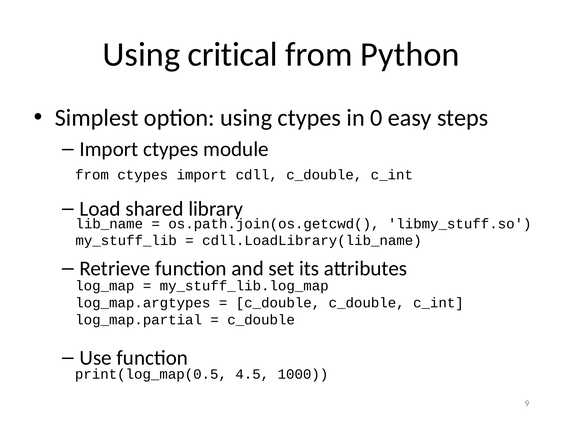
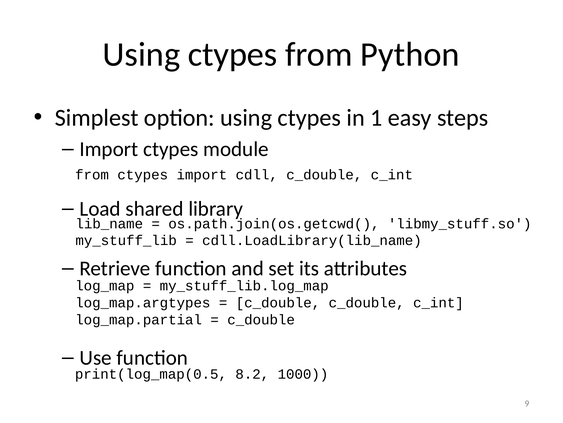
critical: critical -> ctypes (233, 55)
0: 0 -> 1 (376, 118)
4.5: 4.5 -> 8.2 (252, 373)
